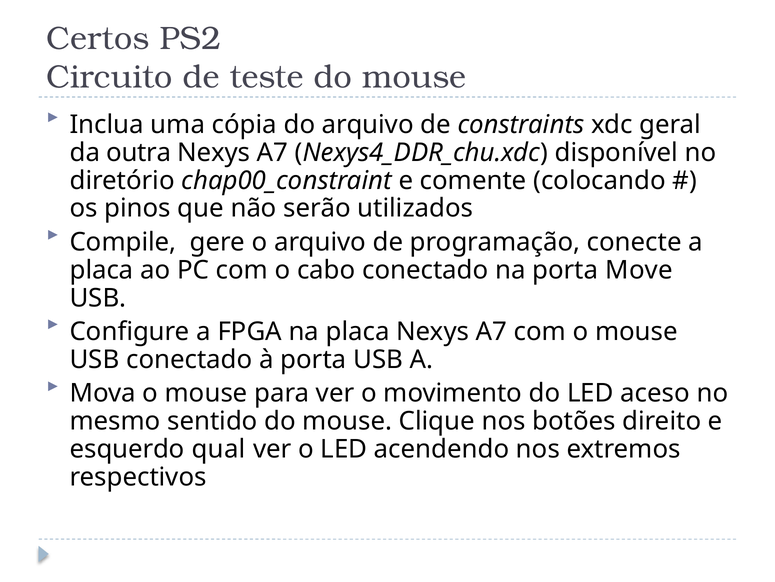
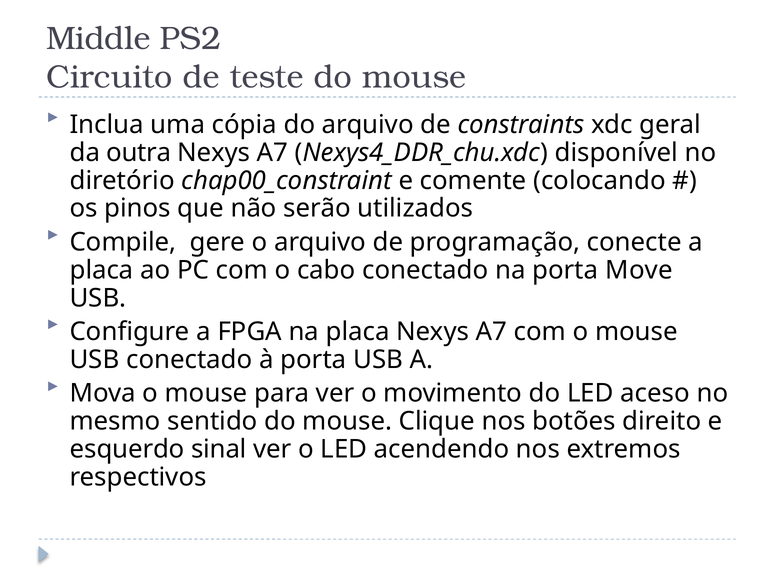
Certos: Certos -> Middle (98, 38)
qual: qual -> sinal (219, 449)
